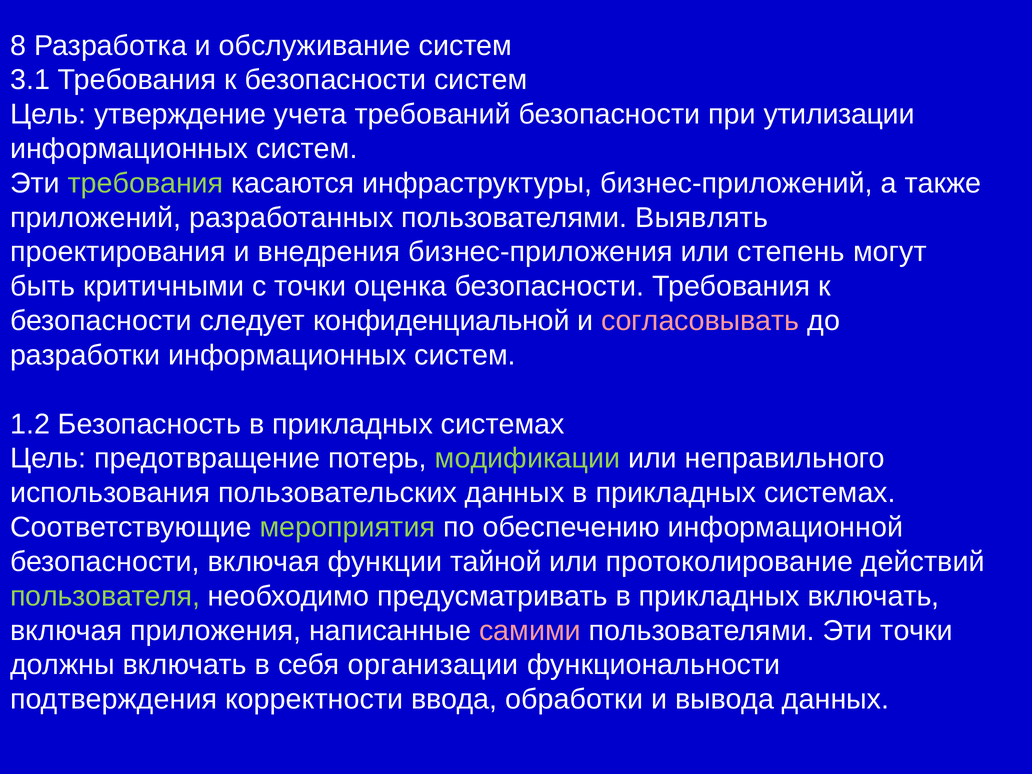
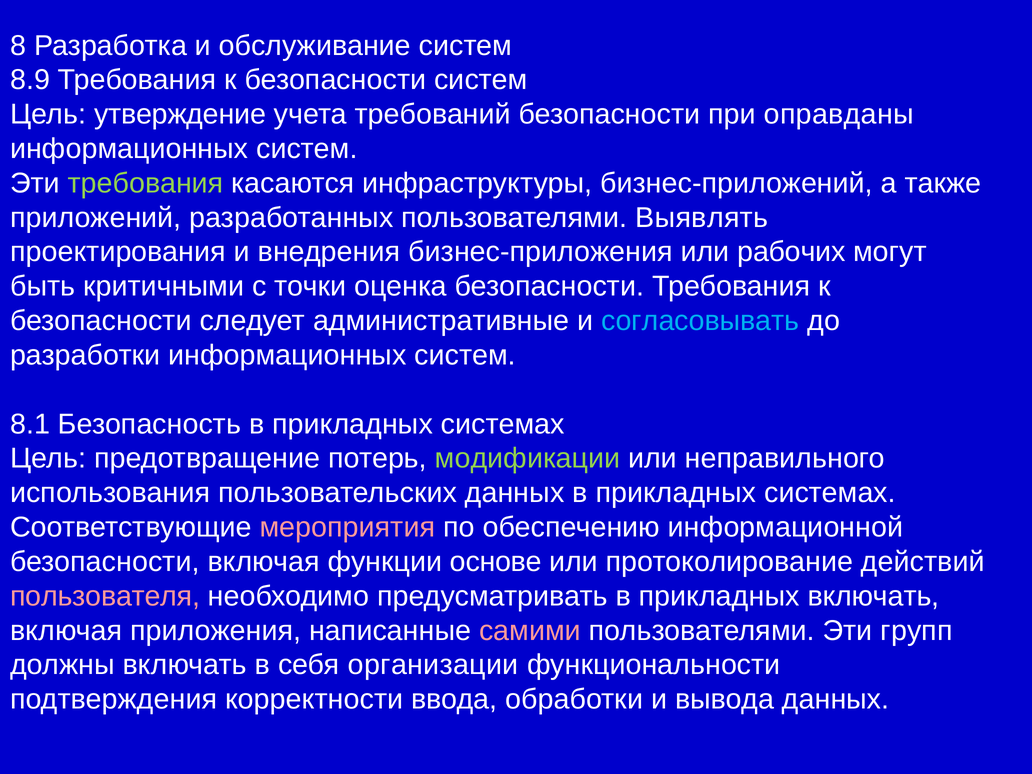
3.1: 3.1 -> 8.9 (30, 80)
утилизации: утилизации -> оправданы (839, 114)
степень: степень -> рабочих (791, 252)
конфиденциальной: конфиденциальной -> административные (441, 321)
согласовывать colour: pink -> light blue (700, 321)
1.2: 1.2 -> 8.1 (30, 424)
мероприятия colour: light green -> pink (347, 527)
тайной: тайной -> основе (496, 562)
пользователя colour: light green -> pink (105, 596)
Эти точки: точки -> групп (917, 631)
